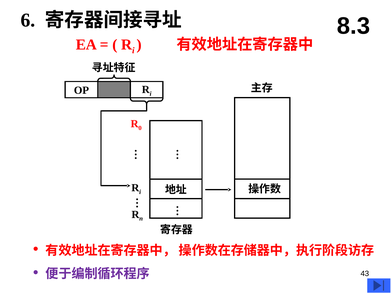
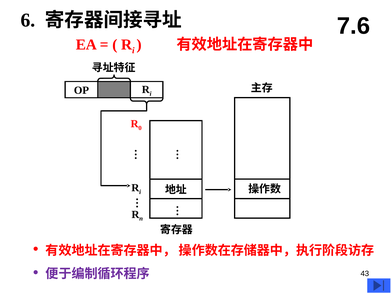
8.3: 8.3 -> 7.6 (353, 26)
